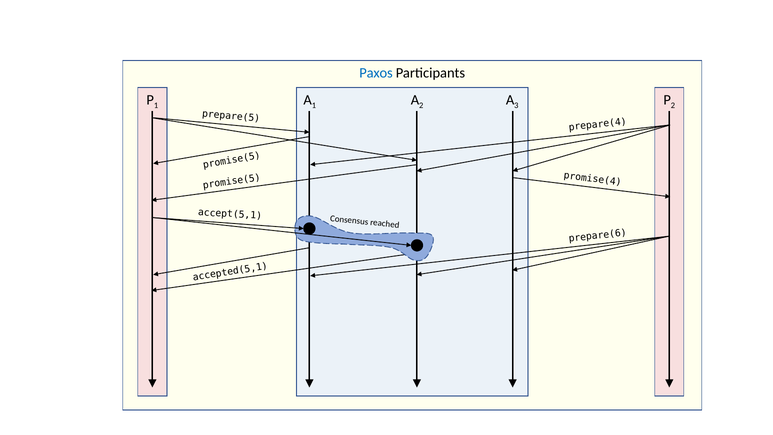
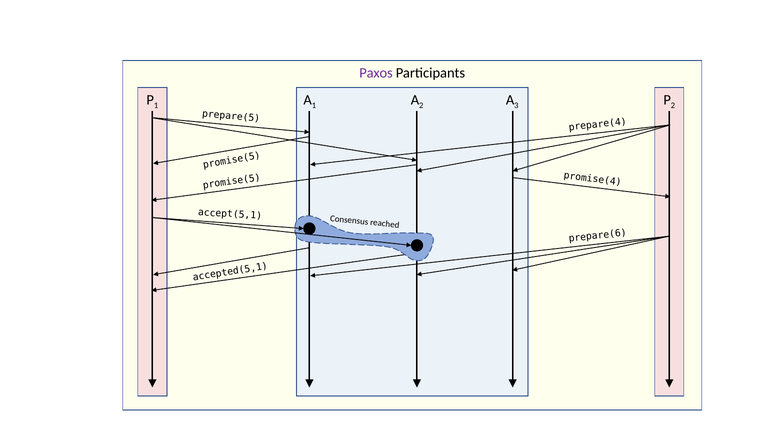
Paxos colour: blue -> purple (376, 73)
